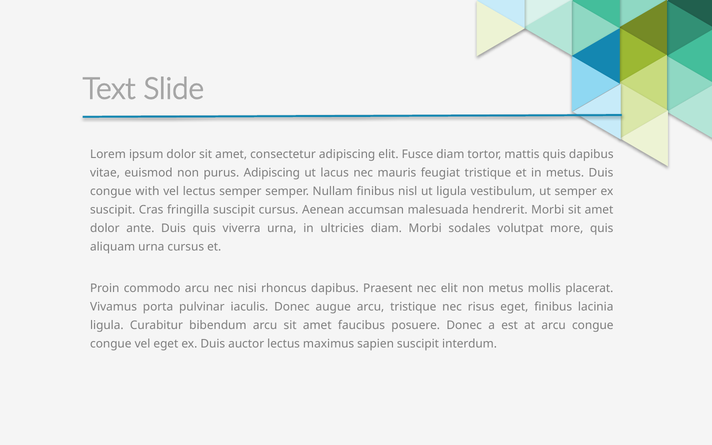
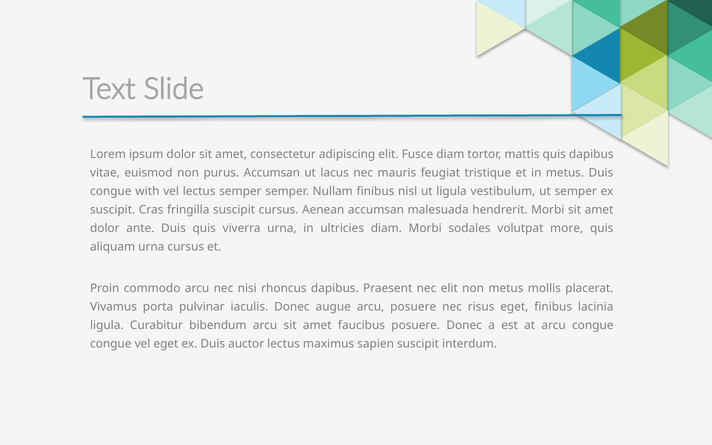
purus Adipiscing: Adipiscing -> Accumsan (272, 173)
arcu tristique: tristique -> posuere (413, 307)
